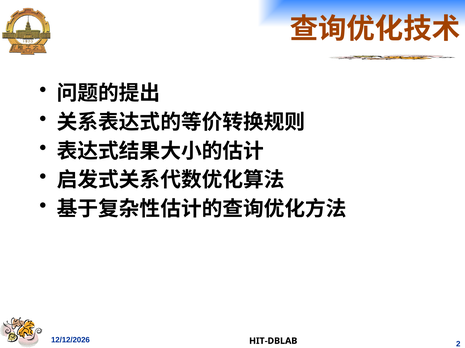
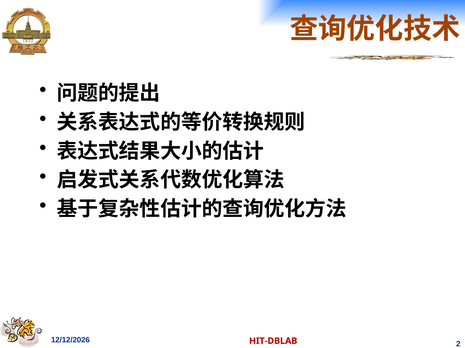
HIT-DBLAB colour: black -> red (273, 342)
